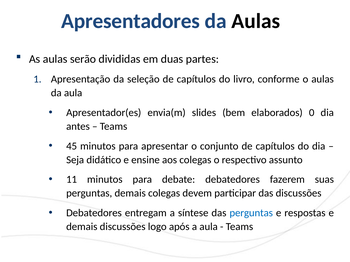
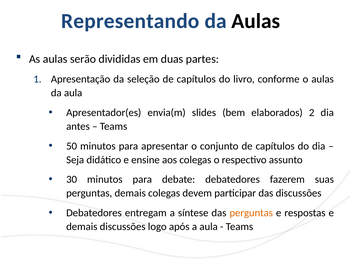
Apresentadores: Apresentadores -> Representando (130, 21)
0: 0 -> 2 (312, 113)
45: 45 -> 50 (72, 146)
11: 11 -> 30 (72, 180)
perguntas colour: blue -> orange (251, 213)
